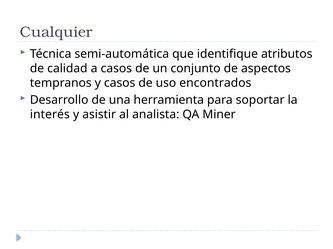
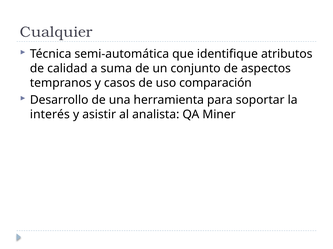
a casos: casos -> suma (116, 69)
encontrados: encontrados -> comparación (215, 83)
